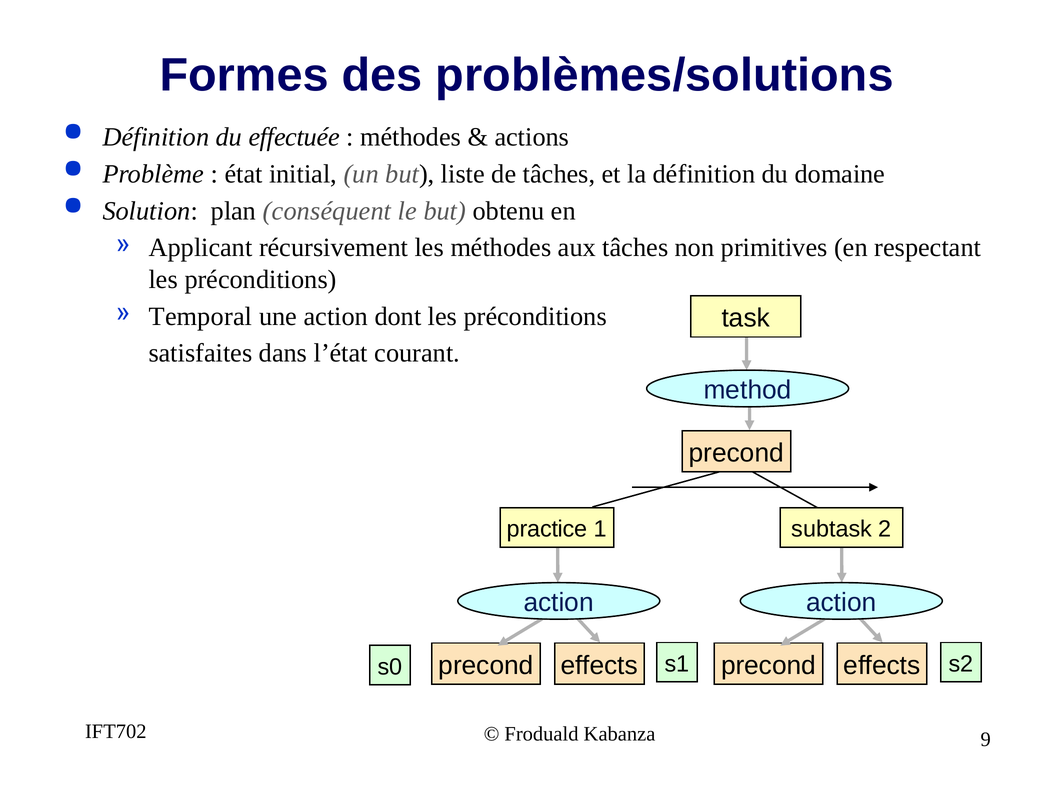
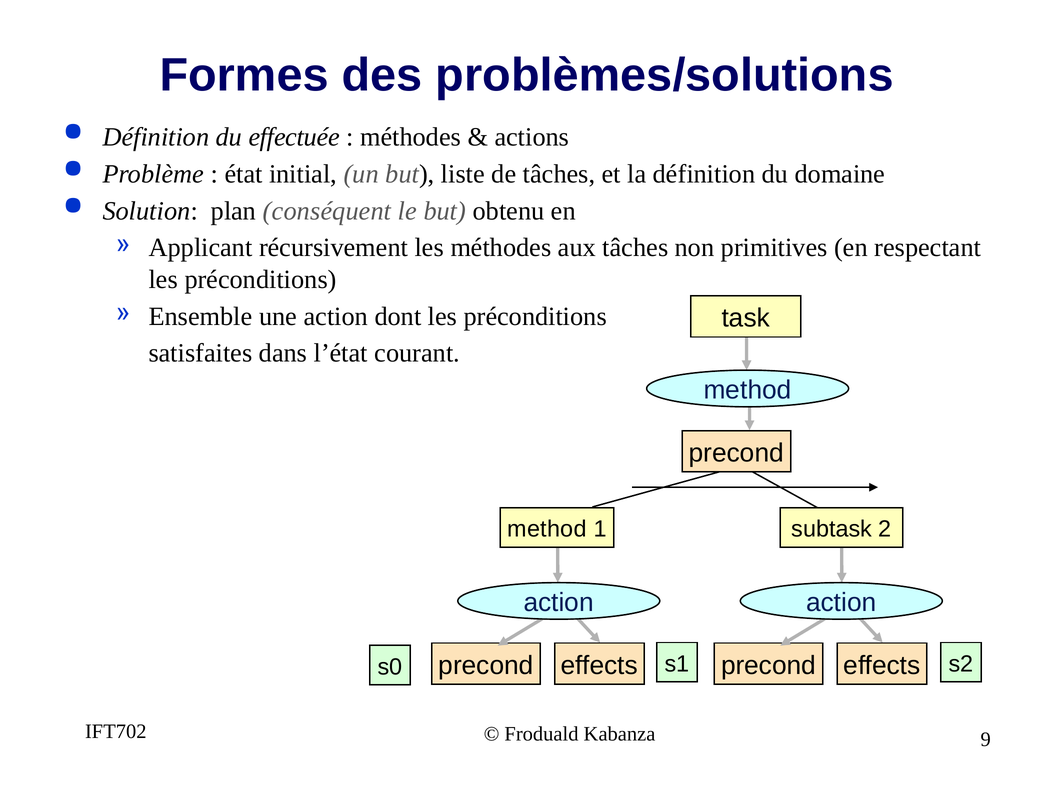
Temporal: Temporal -> Ensemble (201, 316)
practice: practice -> method (547, 529)
